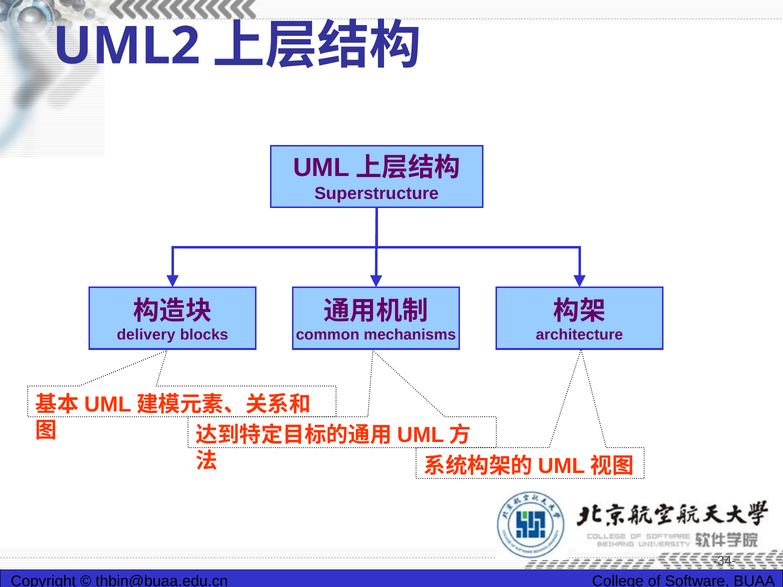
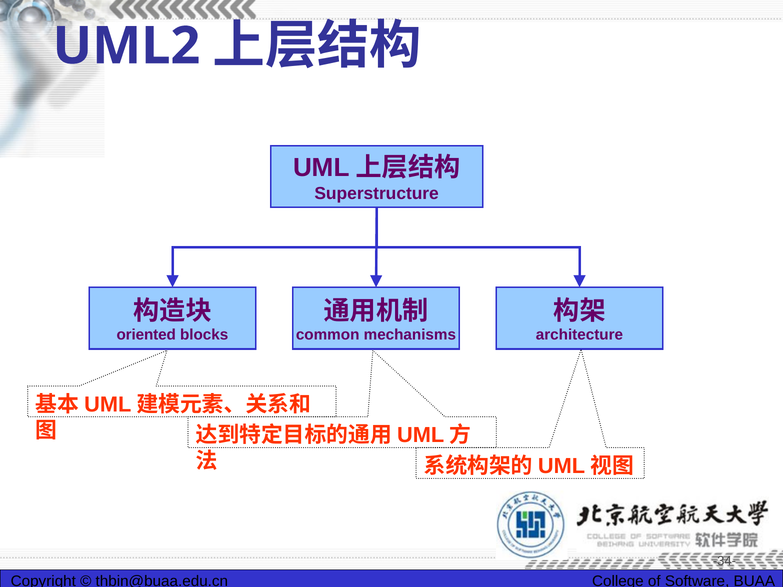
delivery: delivery -> oriented (146, 335)
